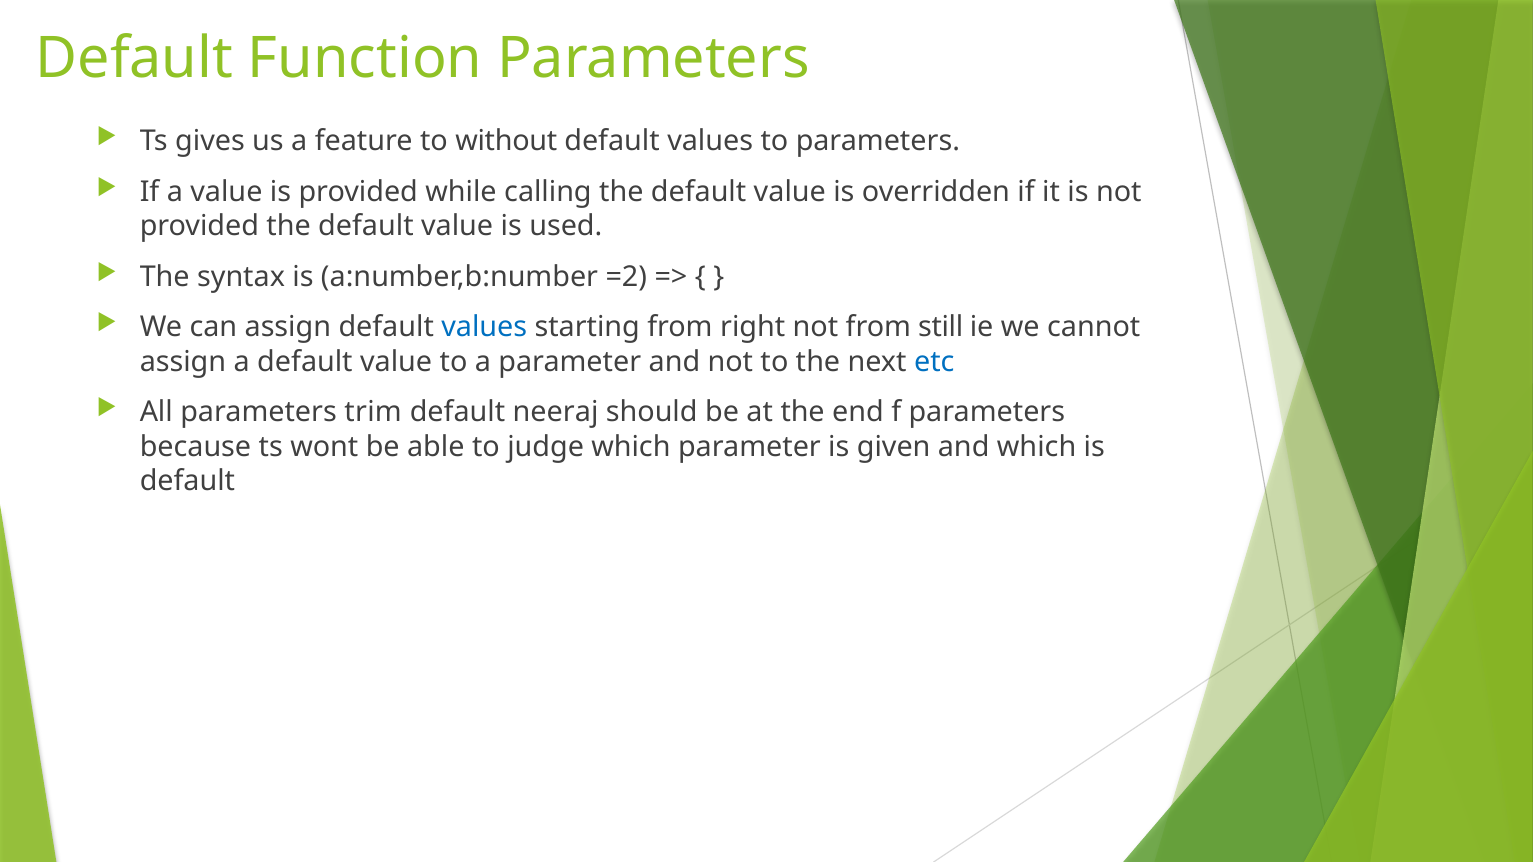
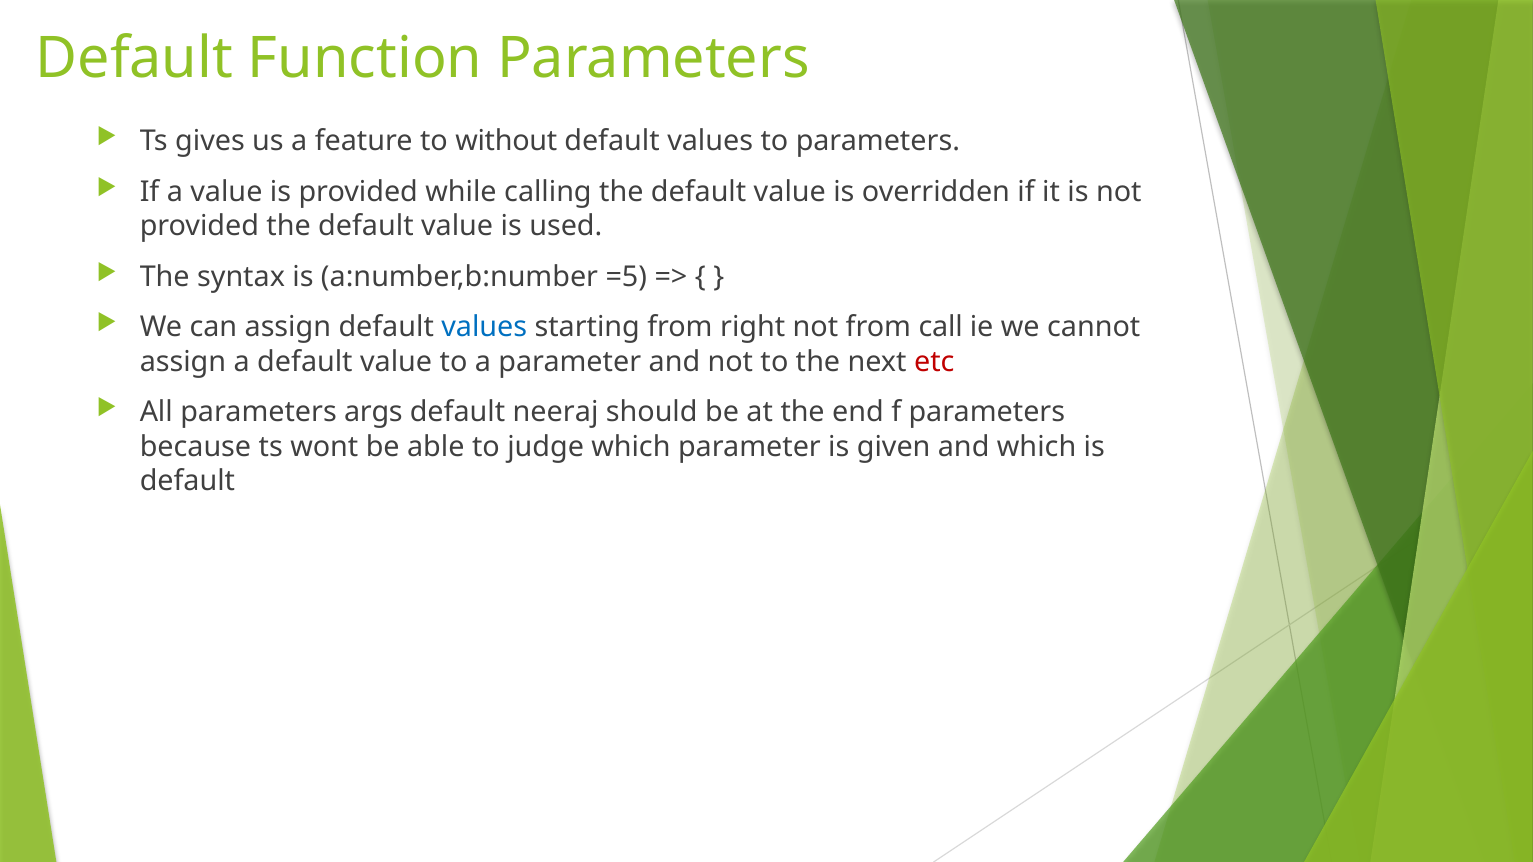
=2: =2 -> =5 (626, 277)
still: still -> call (941, 327)
etc colour: blue -> red (934, 362)
trim: trim -> args (373, 412)
